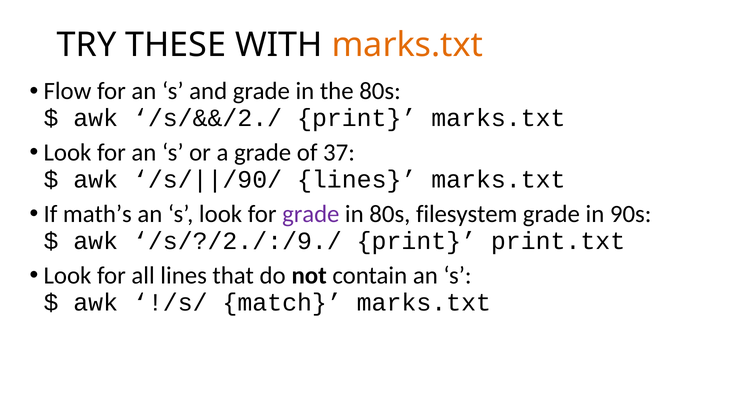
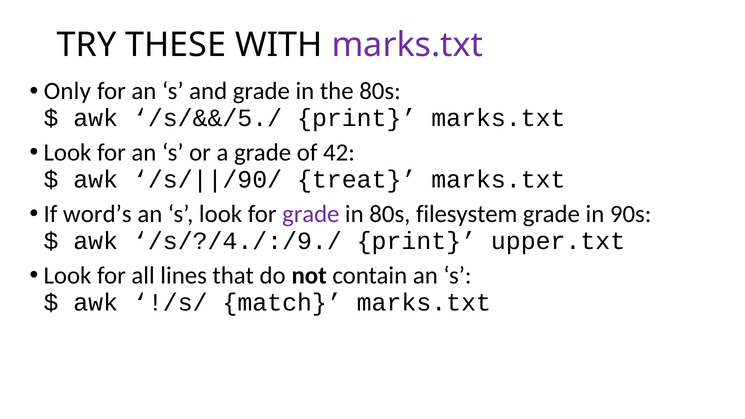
marks.txt colour: orange -> purple (407, 45)
Flow: Flow -> Only (67, 91)
/s/&&/2./: /s/&&/2./ -> /s/&&/5./ (208, 118)
37: 37 -> 42 (339, 153)
lines: lines -> treat (357, 180)
math’s: math’s -> word’s (97, 214)
/s/?/2./:/9./: /s/?/2./:/9./ -> /s/?/4./:/9./ (237, 241)
print.txt: print.txt -> upper.txt (558, 241)
